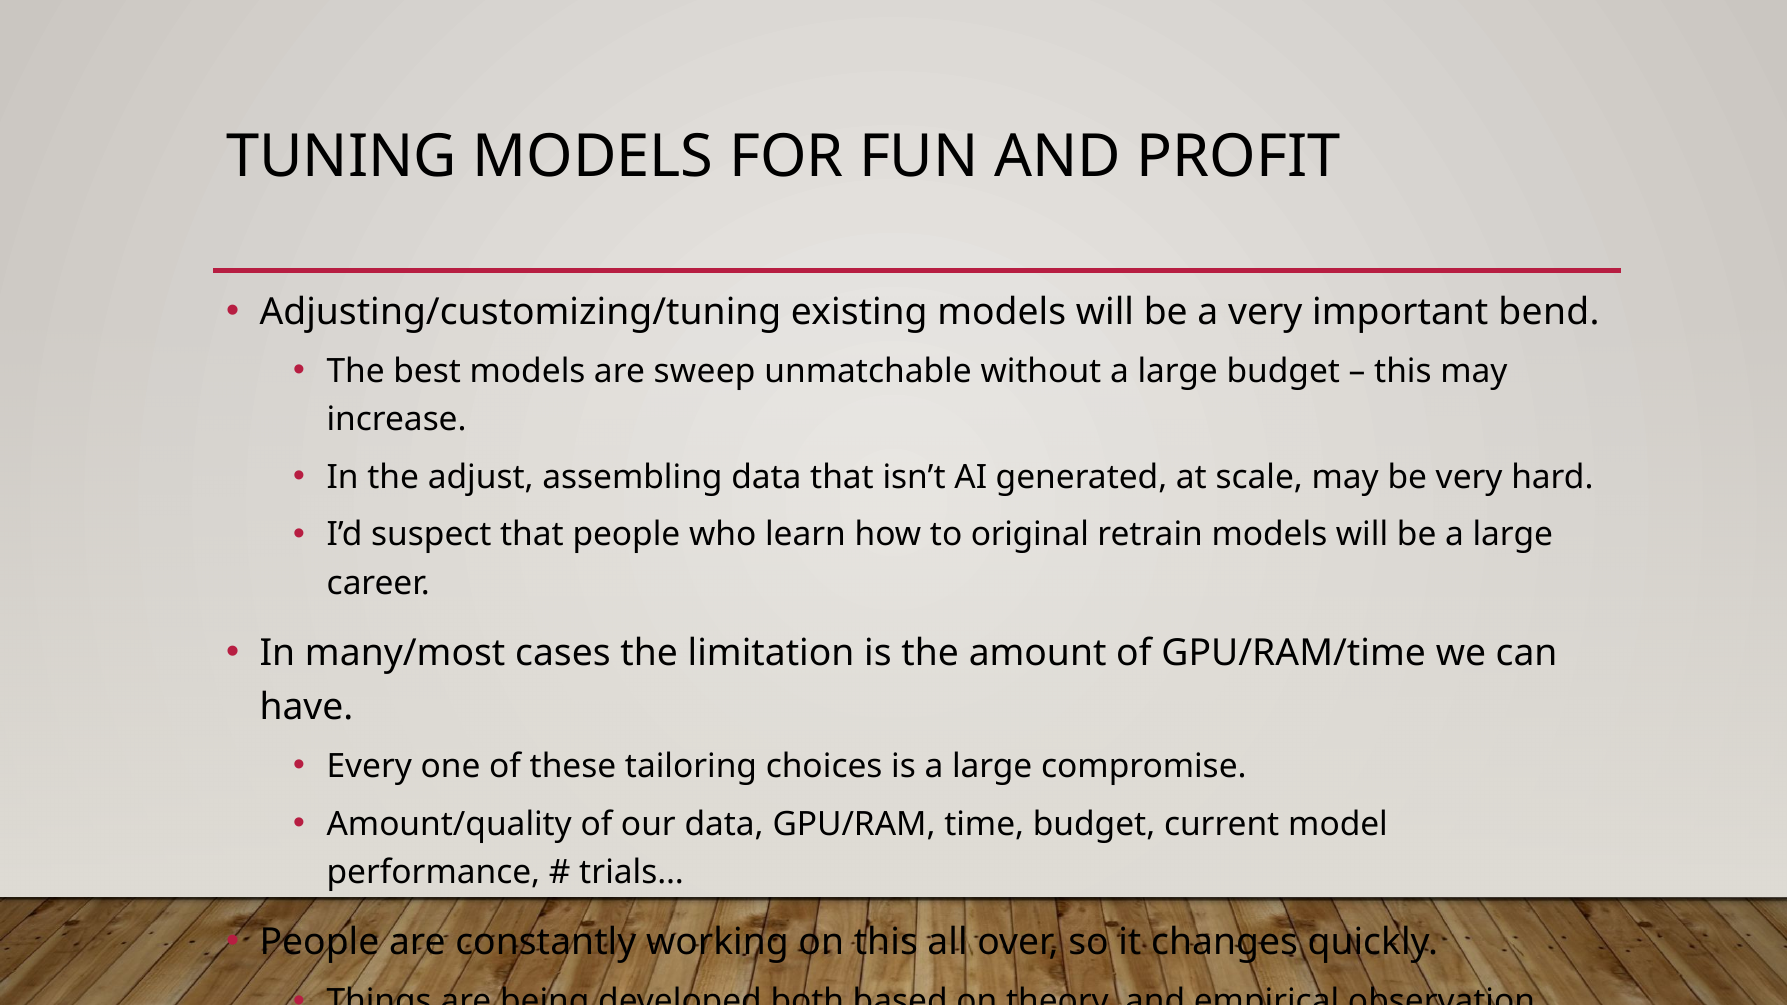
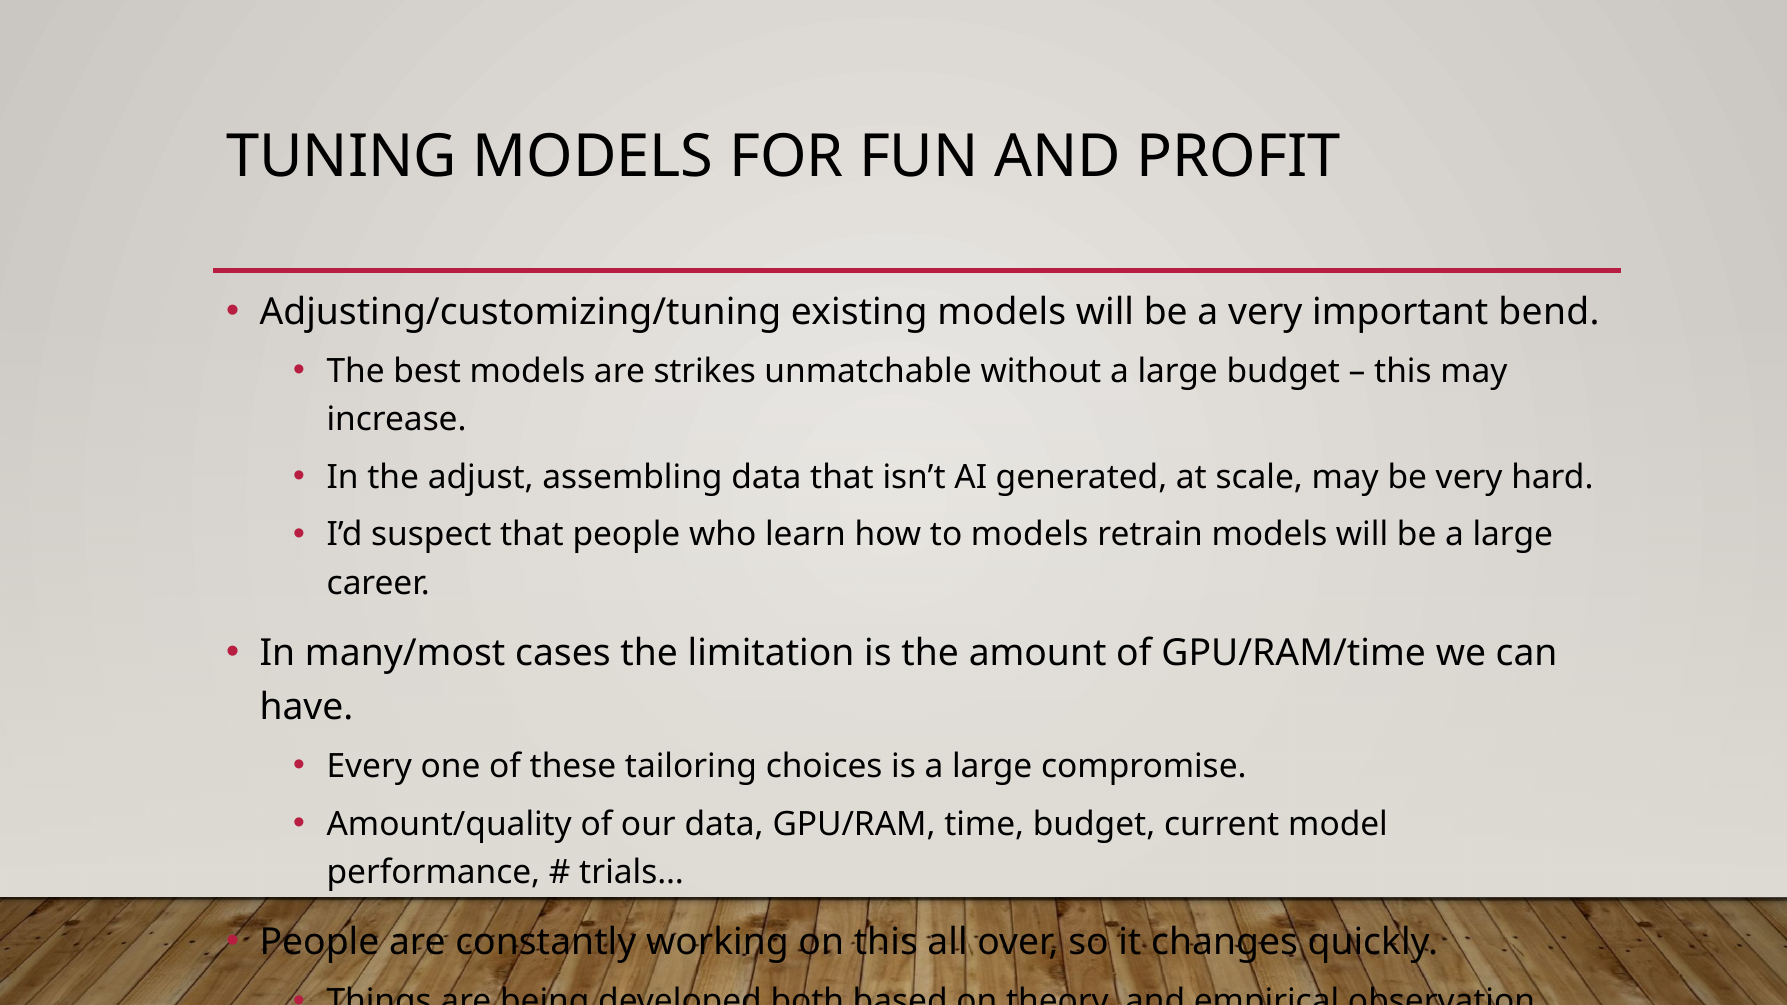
sweep: sweep -> strikes (705, 372)
to original: original -> models (1030, 535)
